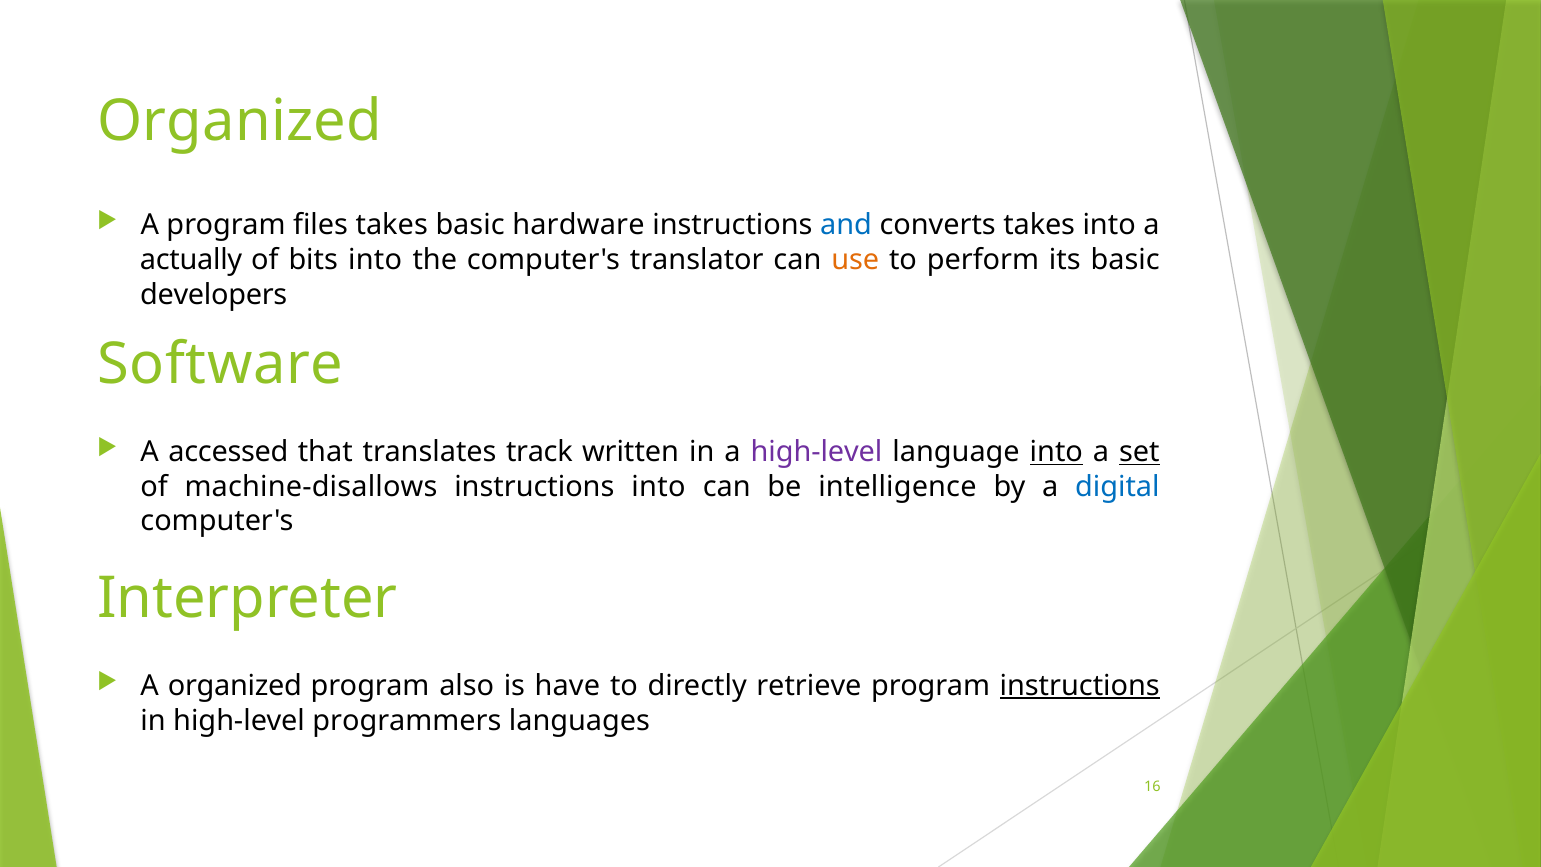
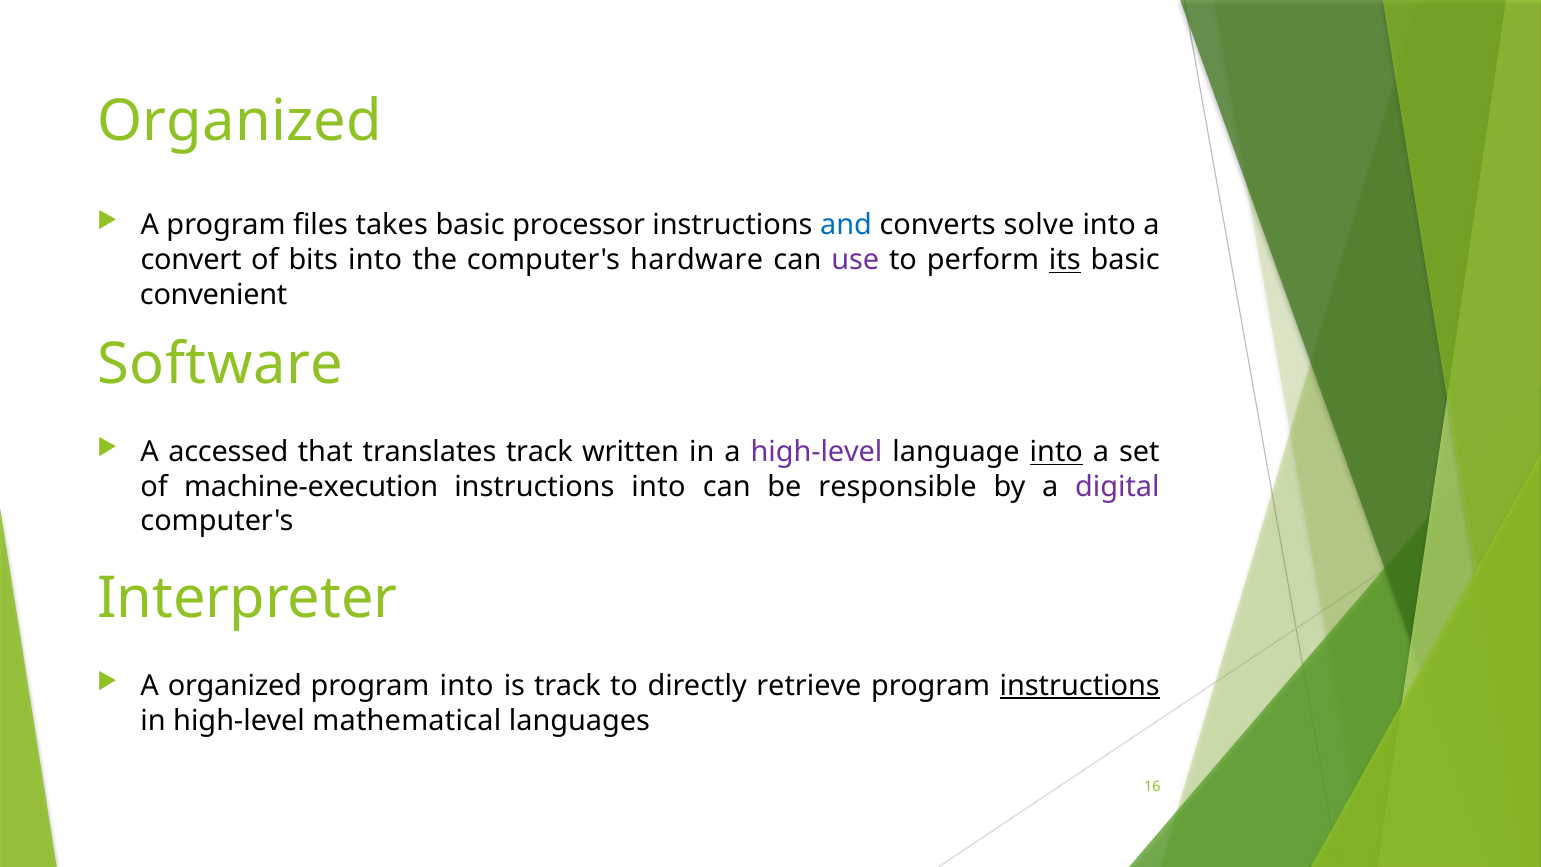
hardware: hardware -> processor (579, 225)
converts takes: takes -> solve (1039, 225)
actually: actually -> convert (191, 260)
translator: translator -> hardware (697, 260)
use colour: orange -> purple (855, 260)
its underline: none -> present (1065, 260)
developers: developers -> convenient (214, 295)
set underline: present -> none (1139, 452)
machine-disallows: machine-disallows -> machine-execution (311, 487)
intelligence: intelligence -> responsible (897, 487)
digital colour: blue -> purple (1117, 487)
program also: also -> into (467, 686)
is have: have -> track (568, 686)
programmers: programmers -> mathematical (407, 720)
